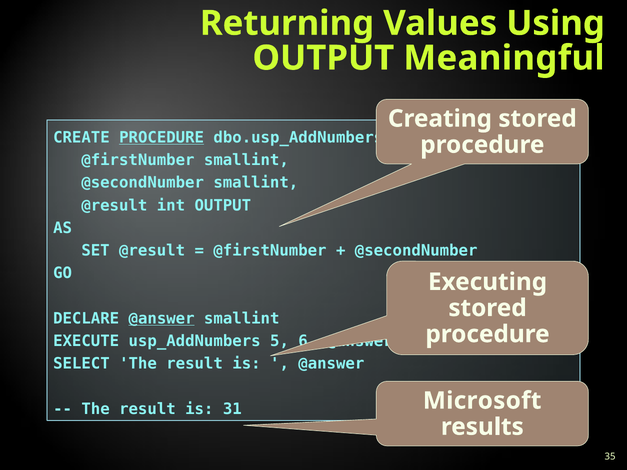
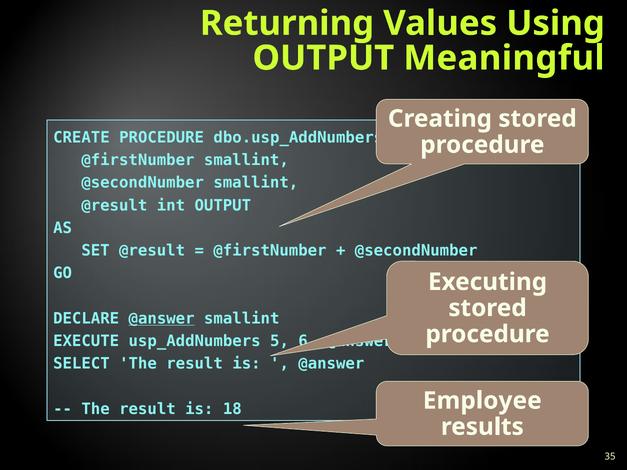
PROCEDURE underline: present -> none (162, 138)
Microsoft: Microsoft -> Employee (482, 401)
31: 31 -> 18 (232, 409)
